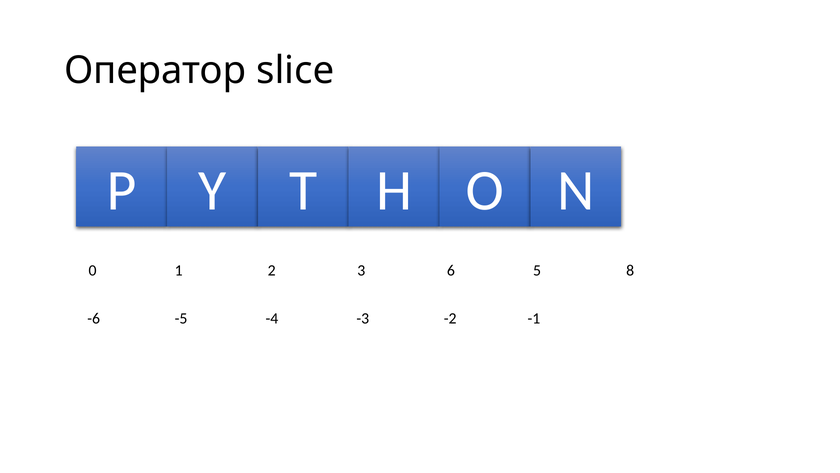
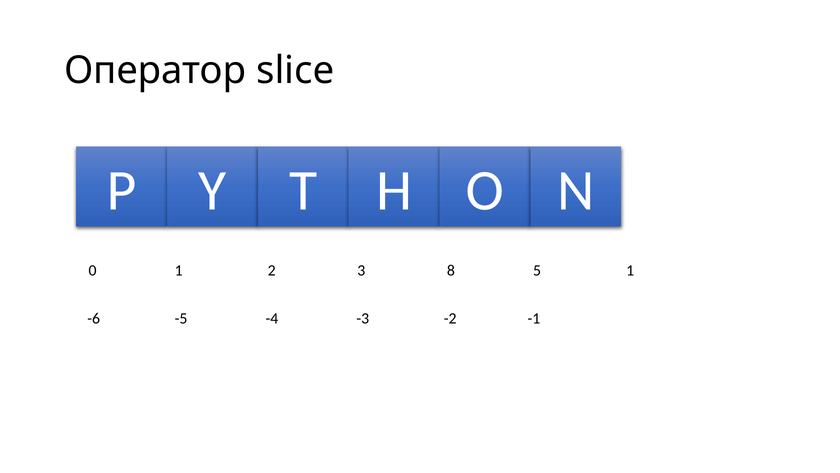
6: 6 -> 8 (451, 270)
5 8: 8 -> 1 (630, 270)
